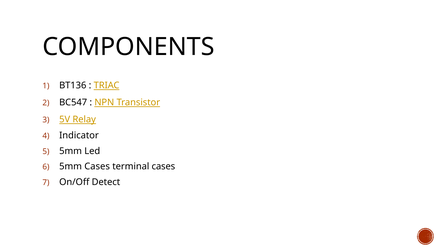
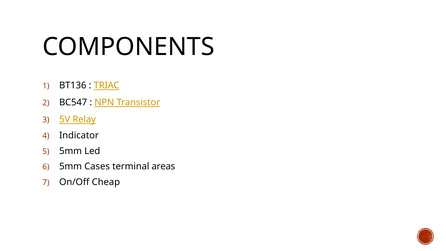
terminal cases: cases -> areas (163, 166)
Detect: Detect -> Cheap (106, 182)
